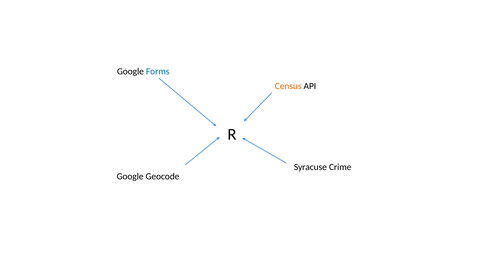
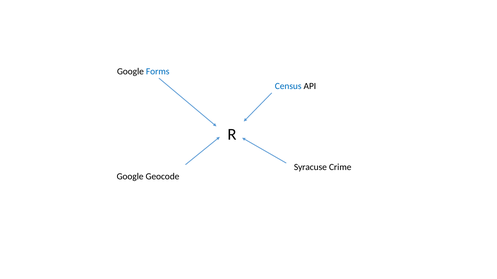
Census colour: orange -> blue (288, 86)
